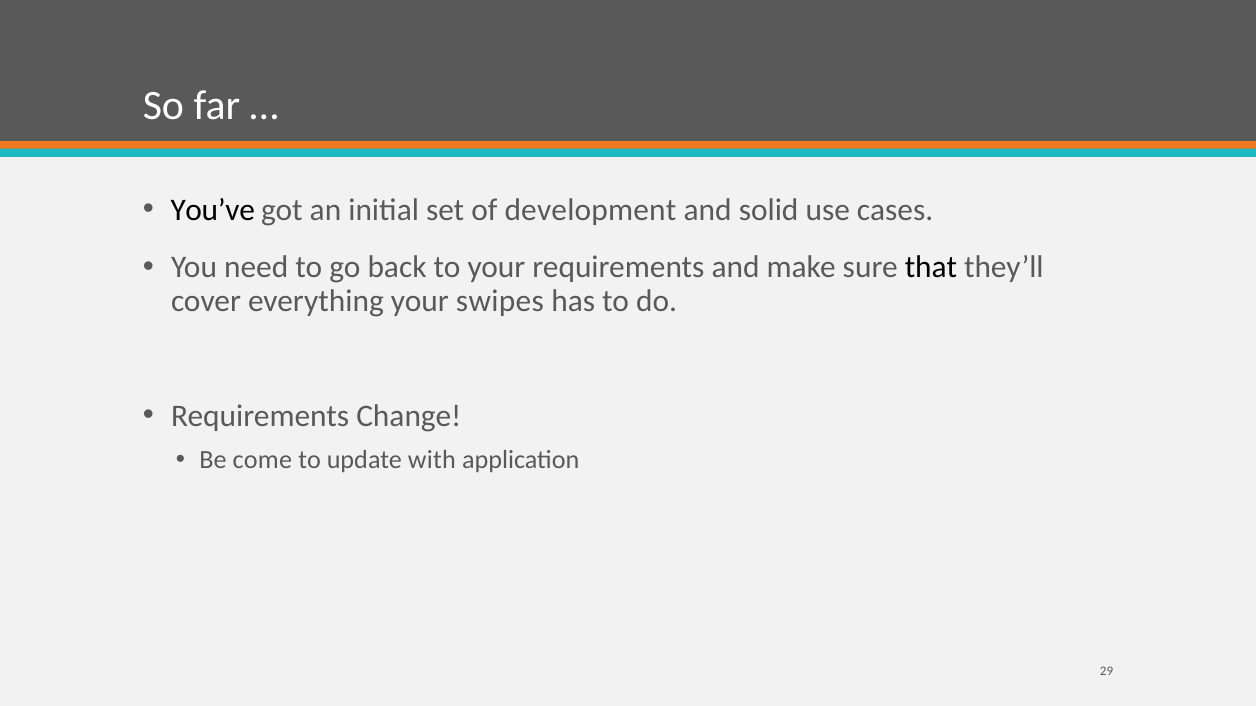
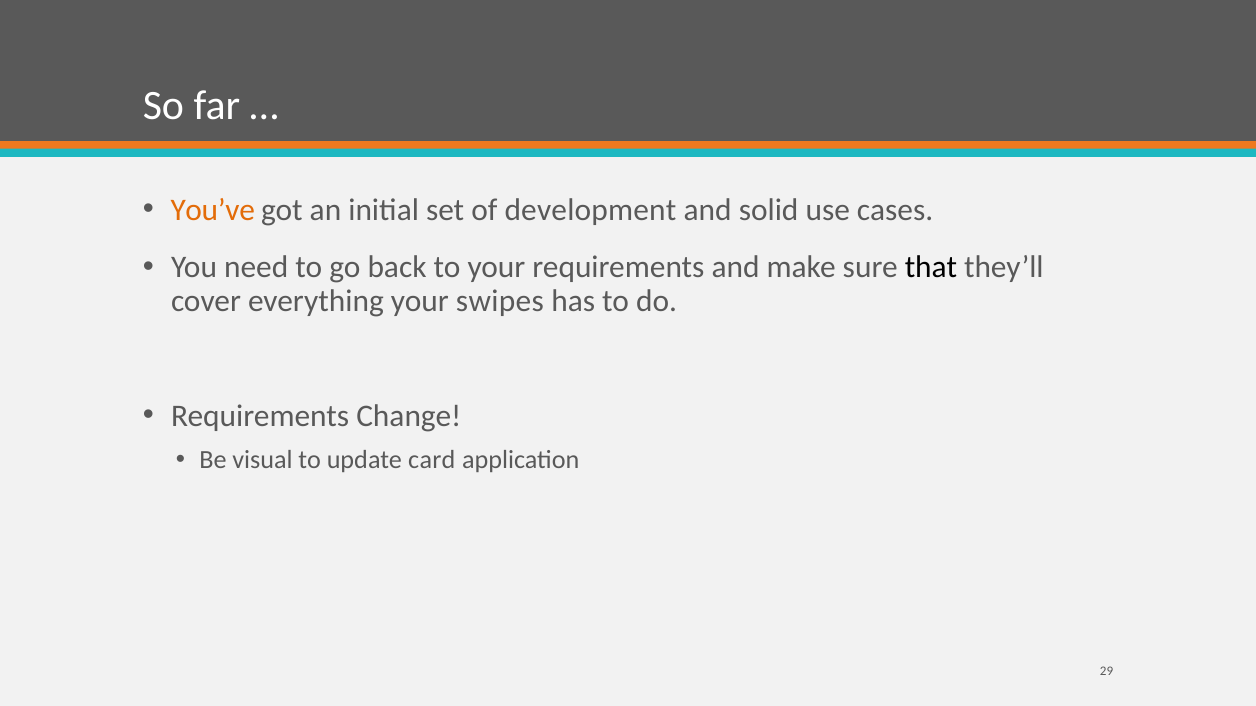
You’ve colour: black -> orange (213, 210)
come: come -> visual (263, 460)
with: with -> card (432, 460)
